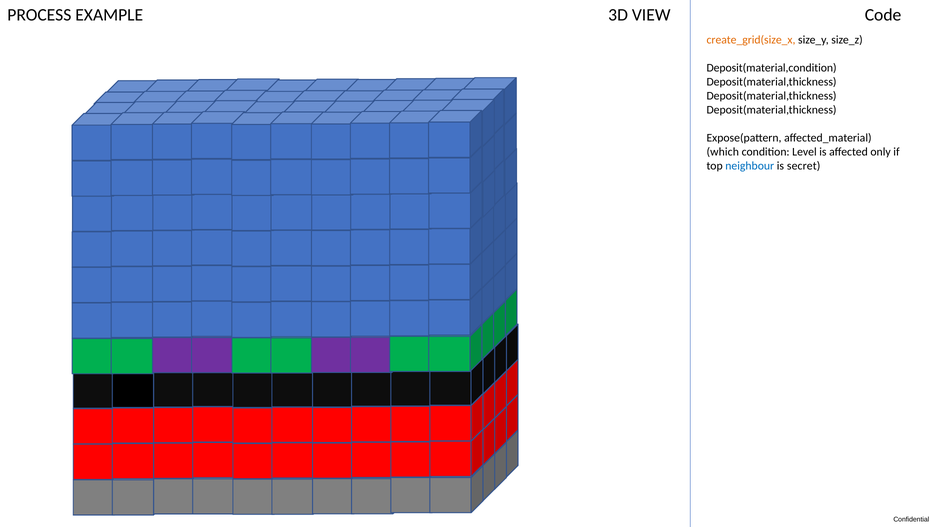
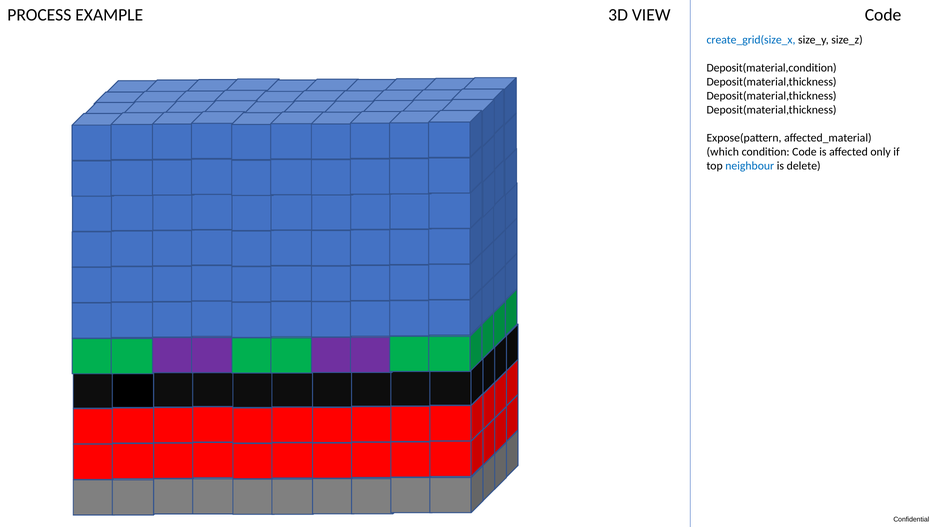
create_grid(size_x colour: orange -> blue (751, 40)
condition Level: Level -> Code (804, 152)
secret: secret -> delete (804, 166)
